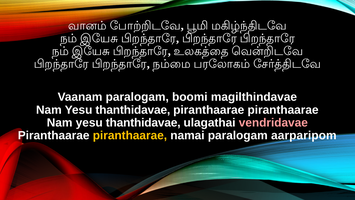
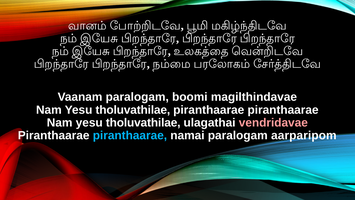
thanthidavae: thanthidavae -> tholuvathilae (133, 110)
thanthidavae: thanthidavae -> tholuvathilae (143, 122)
piranthaarae colour: yellow -> light blue (130, 135)
